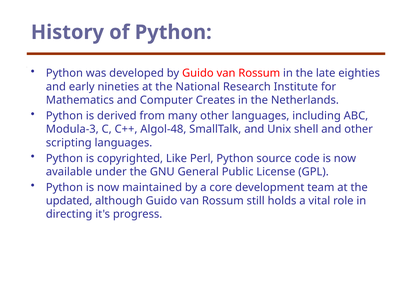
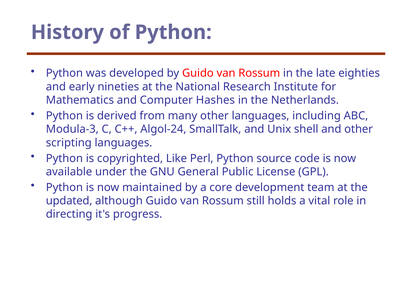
Creates: Creates -> Hashes (215, 100)
Algol-48: Algol-48 -> Algol-24 (163, 129)
